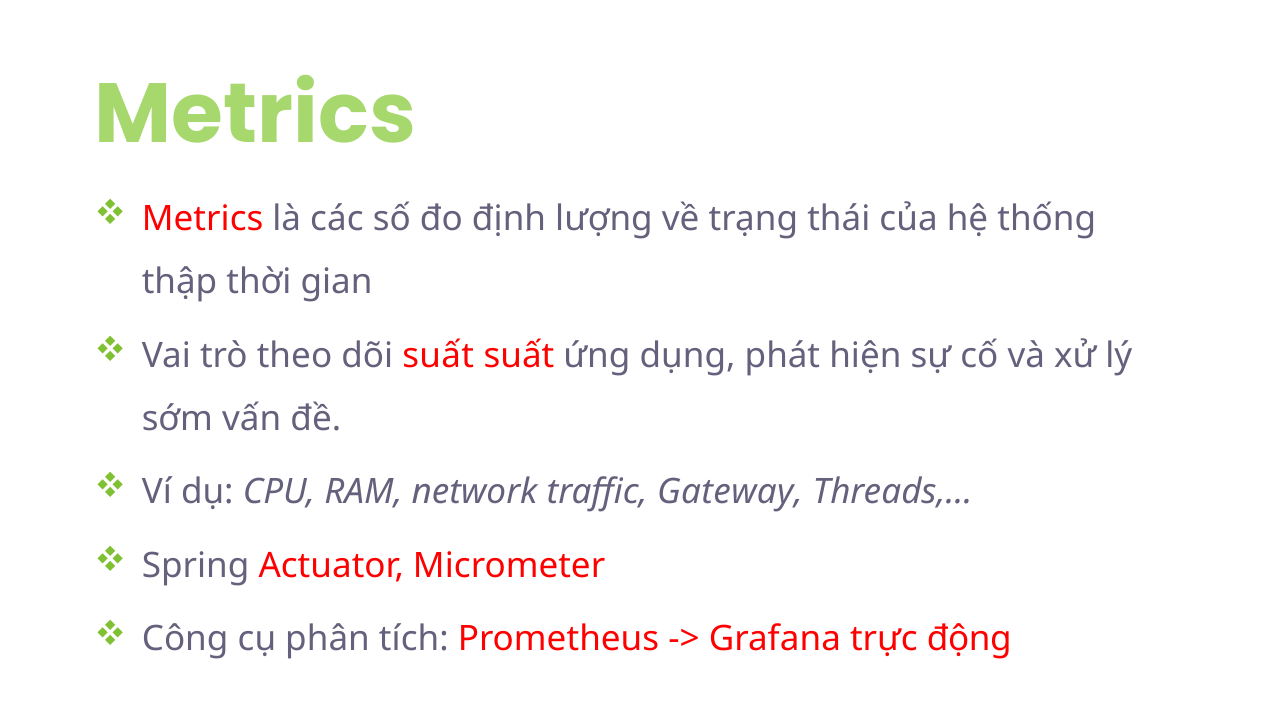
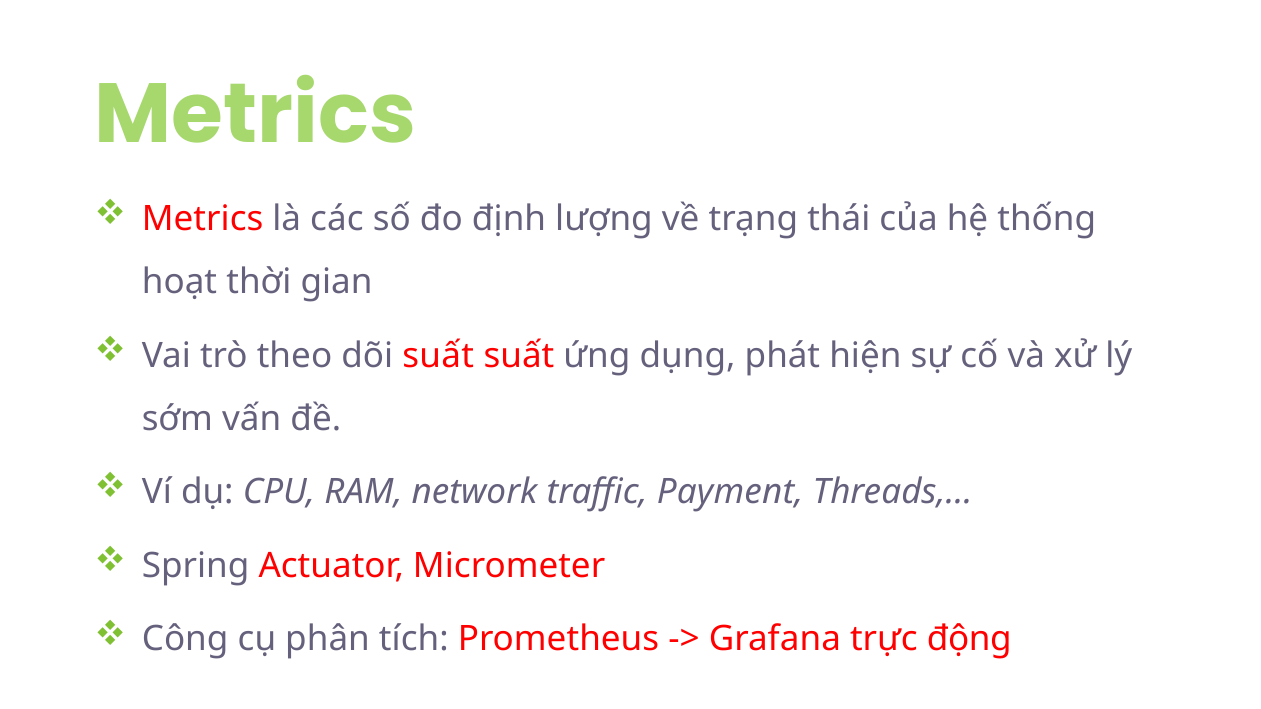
thập: thập -> hoạt (180, 282)
Gateway: Gateway -> Payment (730, 492)
